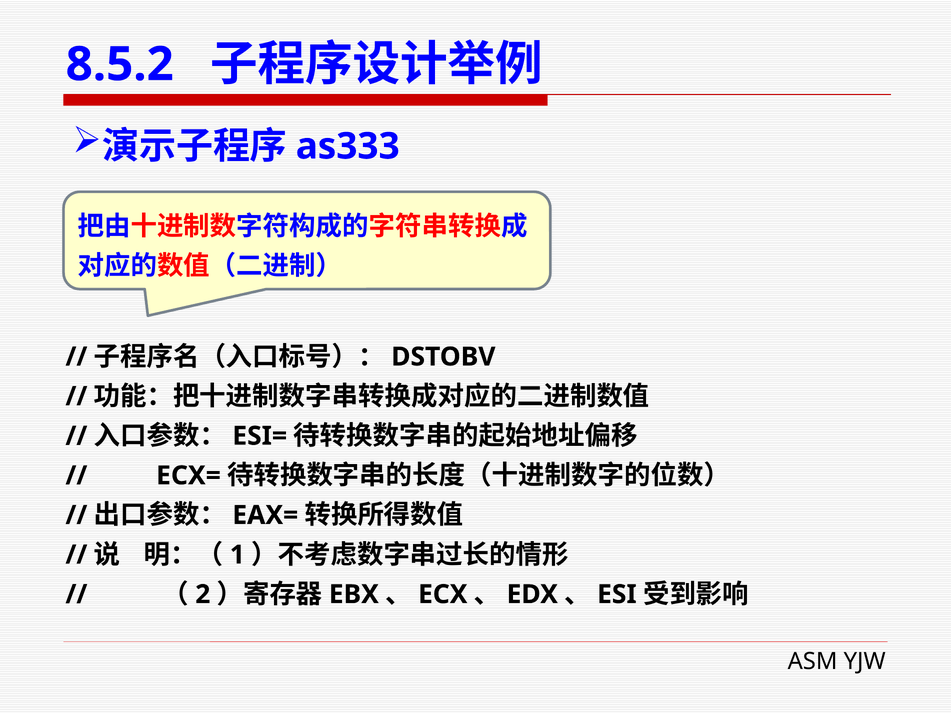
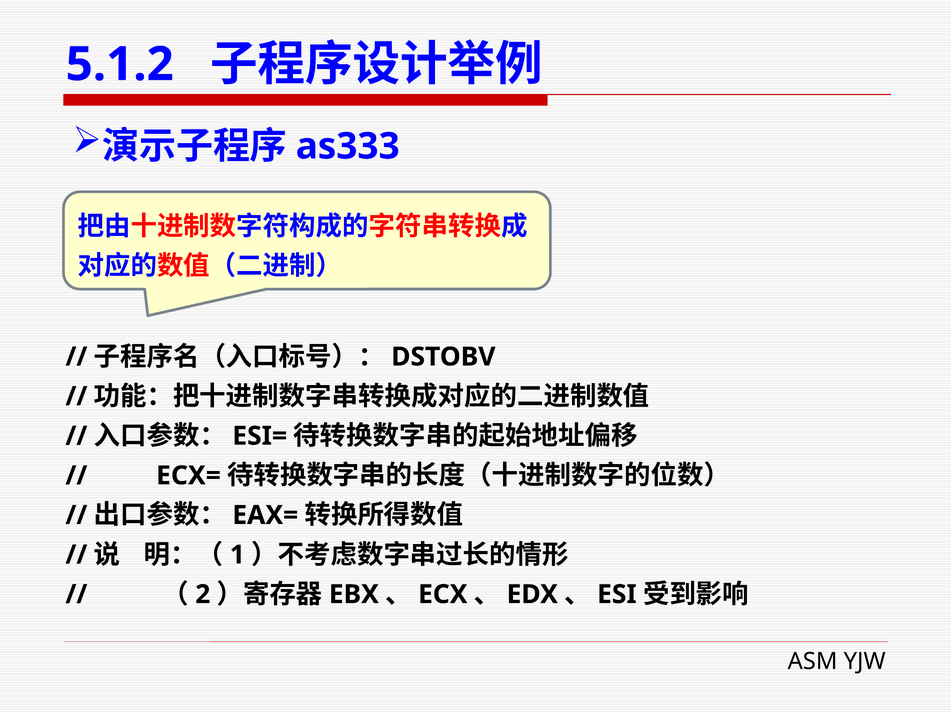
8.5.2: 8.5.2 -> 5.1.2 (120, 64)
